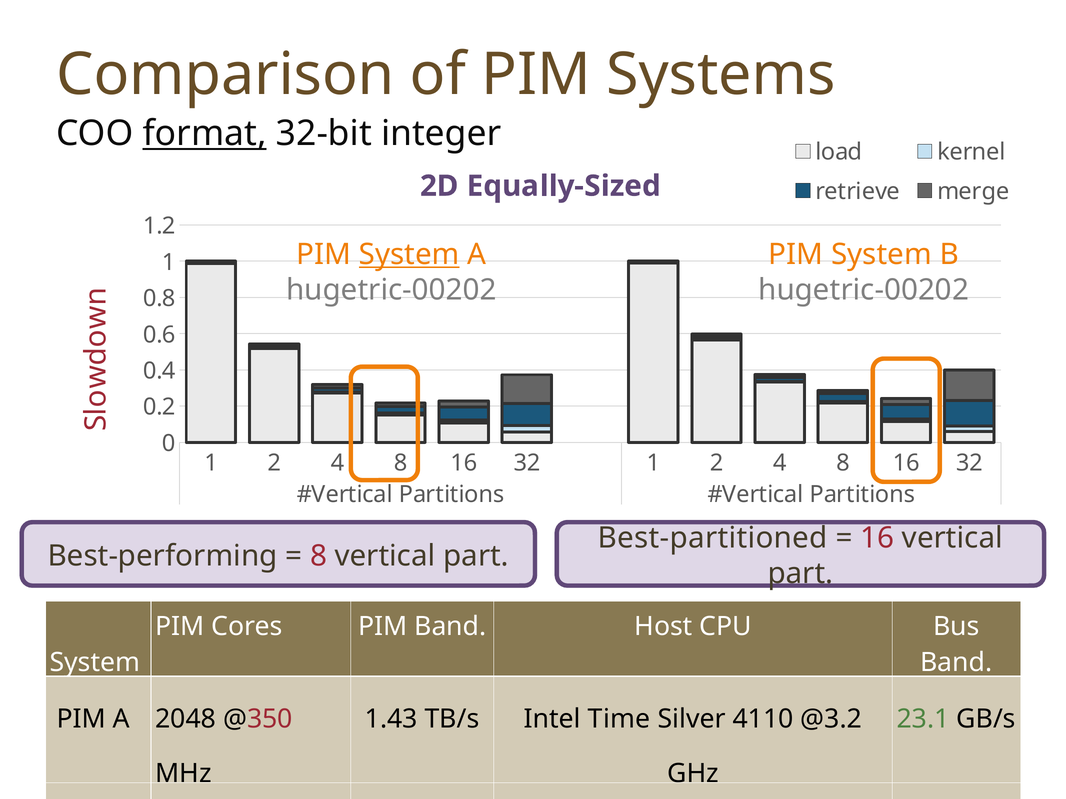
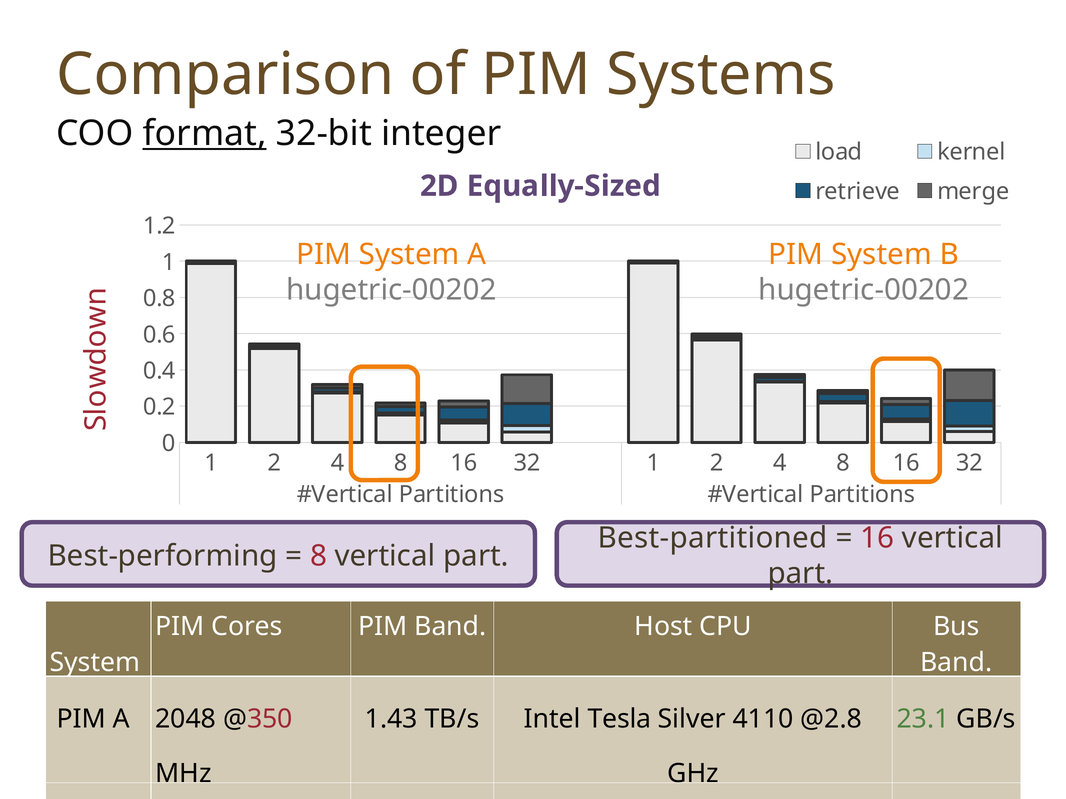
System underline: present -> none (409, 255)
Time: Time -> Tesla (619, 720)
@3.2: @3.2 -> @2.8 (831, 720)
